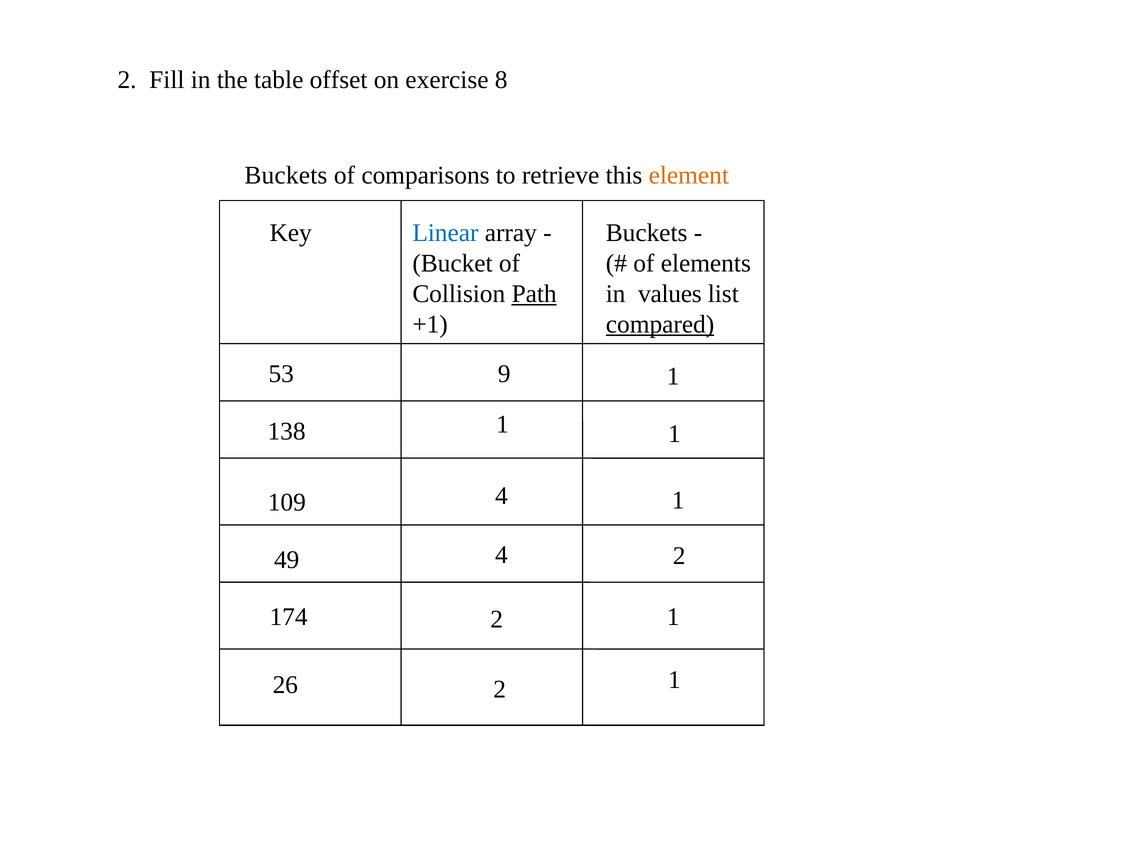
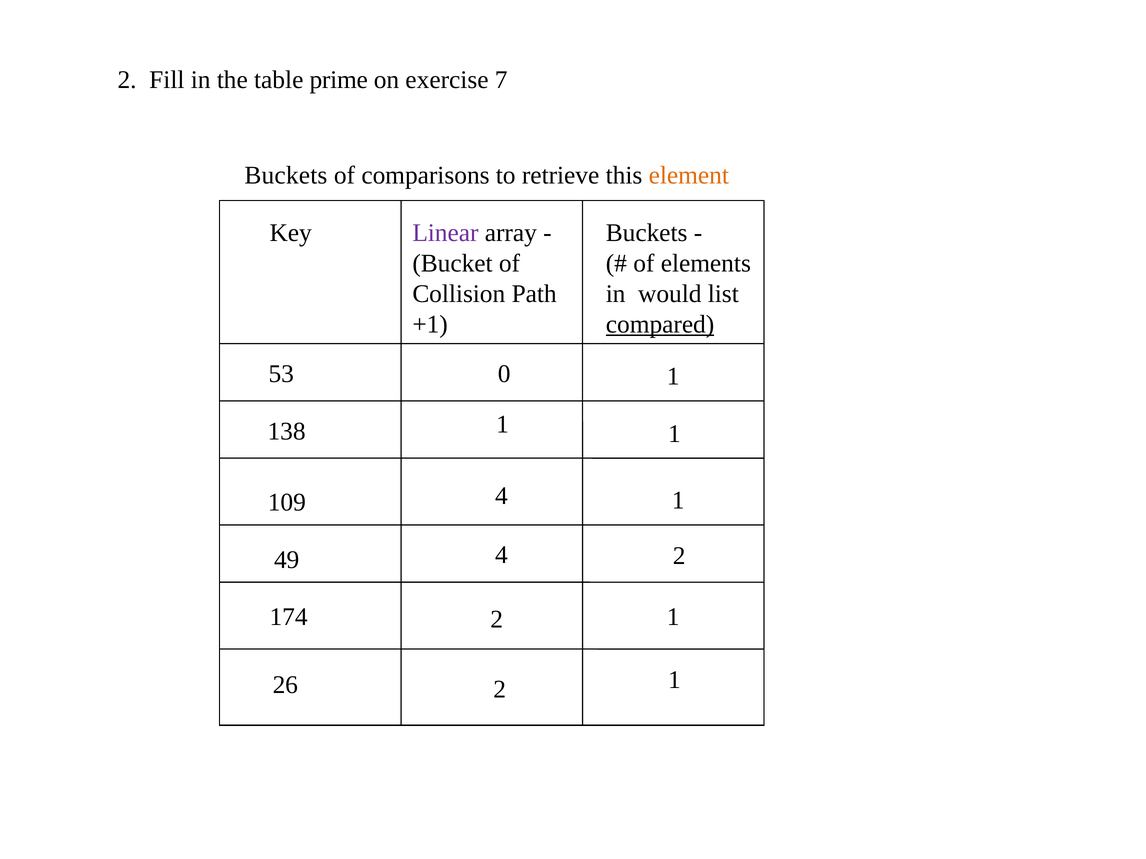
offset: offset -> prime (339, 80)
8: 8 -> 7 (501, 80)
Linear colour: blue -> purple (445, 233)
Path underline: present -> none (534, 294)
values: values -> would (670, 294)
9: 9 -> 0 (504, 374)
